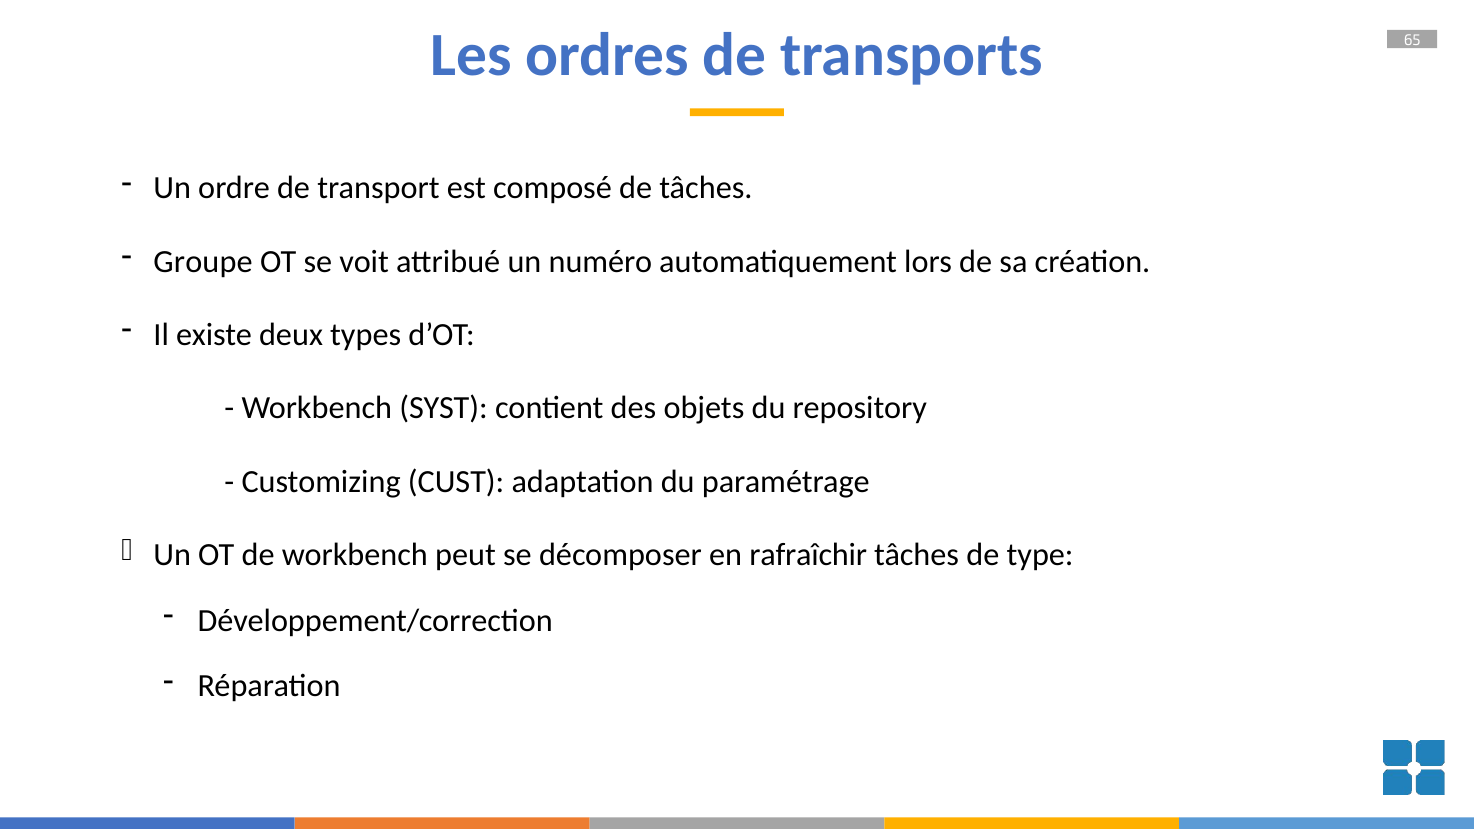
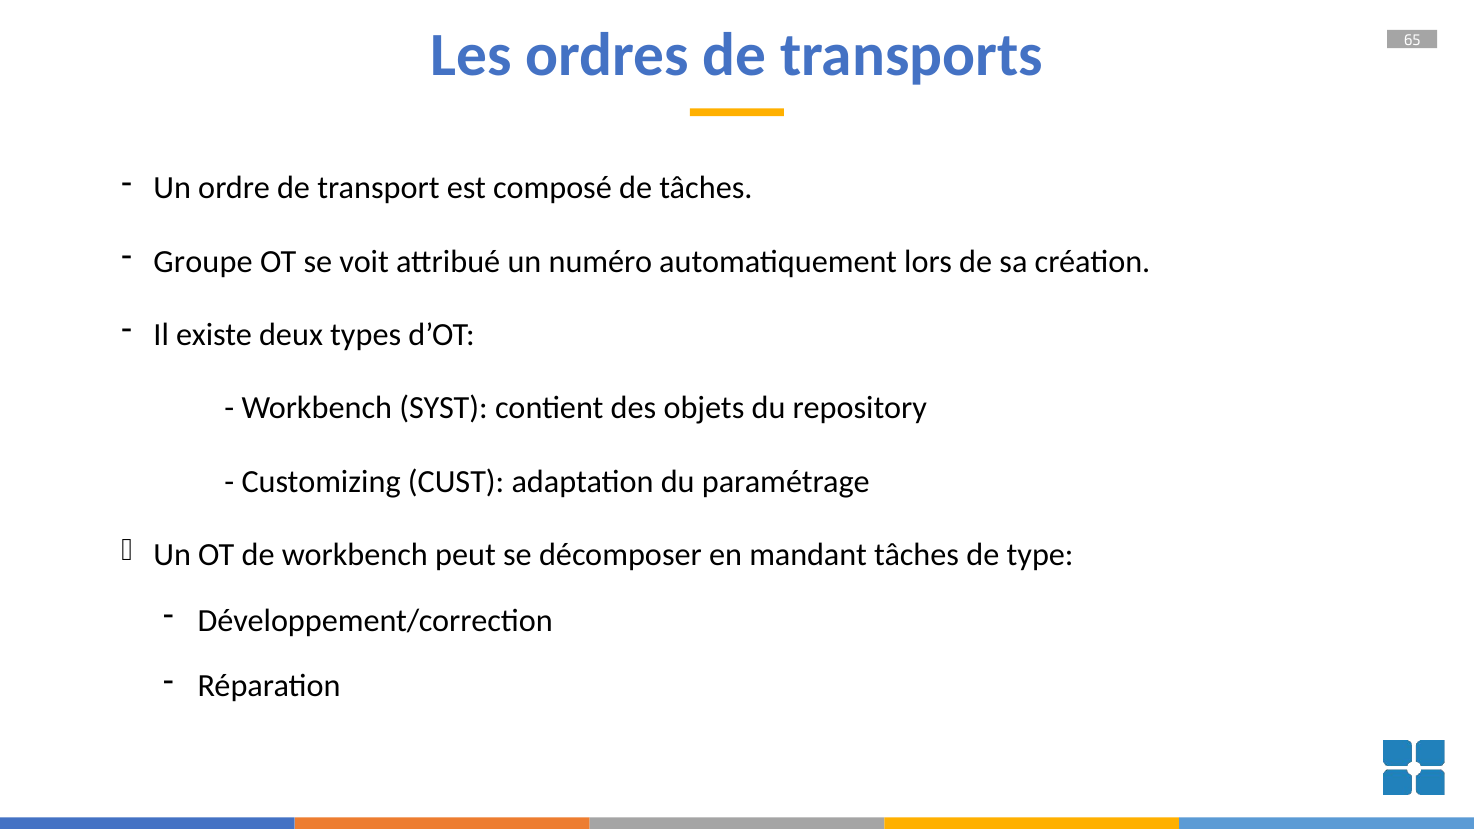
rafraîchir: rafraîchir -> mandant (808, 555)
